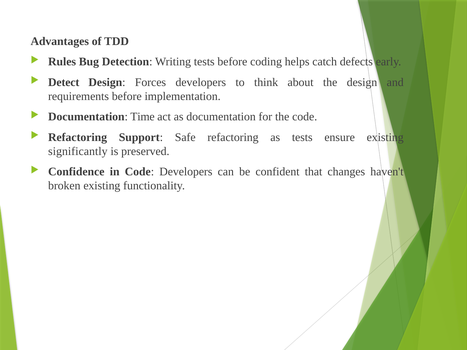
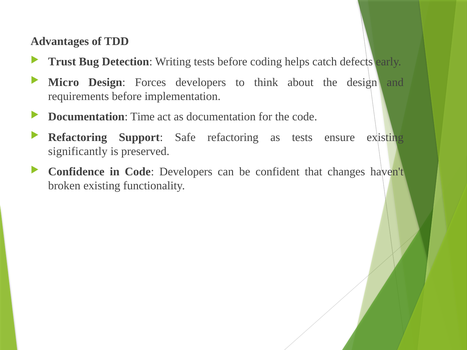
Rules: Rules -> Trust (62, 62)
Detect: Detect -> Micro (64, 82)
